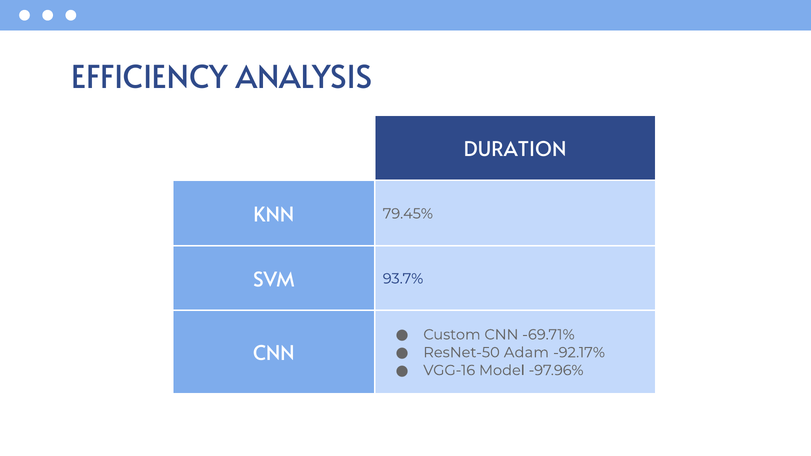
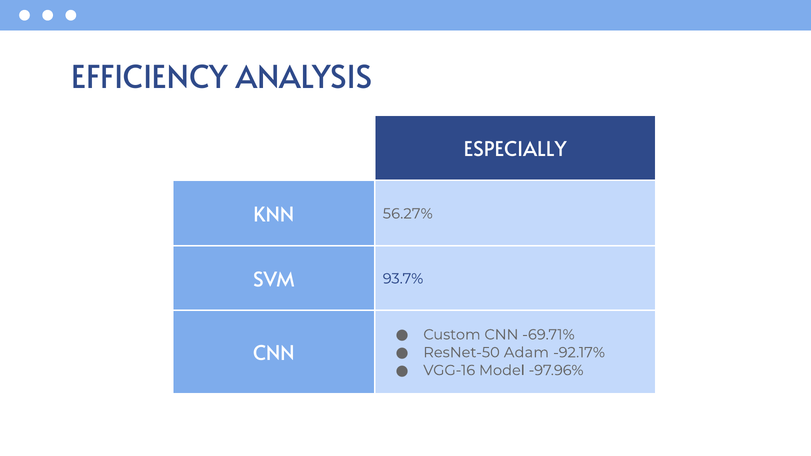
DURATION: DURATION -> ESPECIALLY (515, 149)
79.45%: 79.45% -> 56.27% (408, 214)
